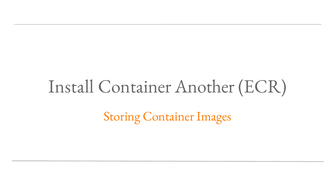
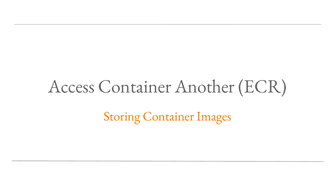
Install: Install -> Access (71, 86)
